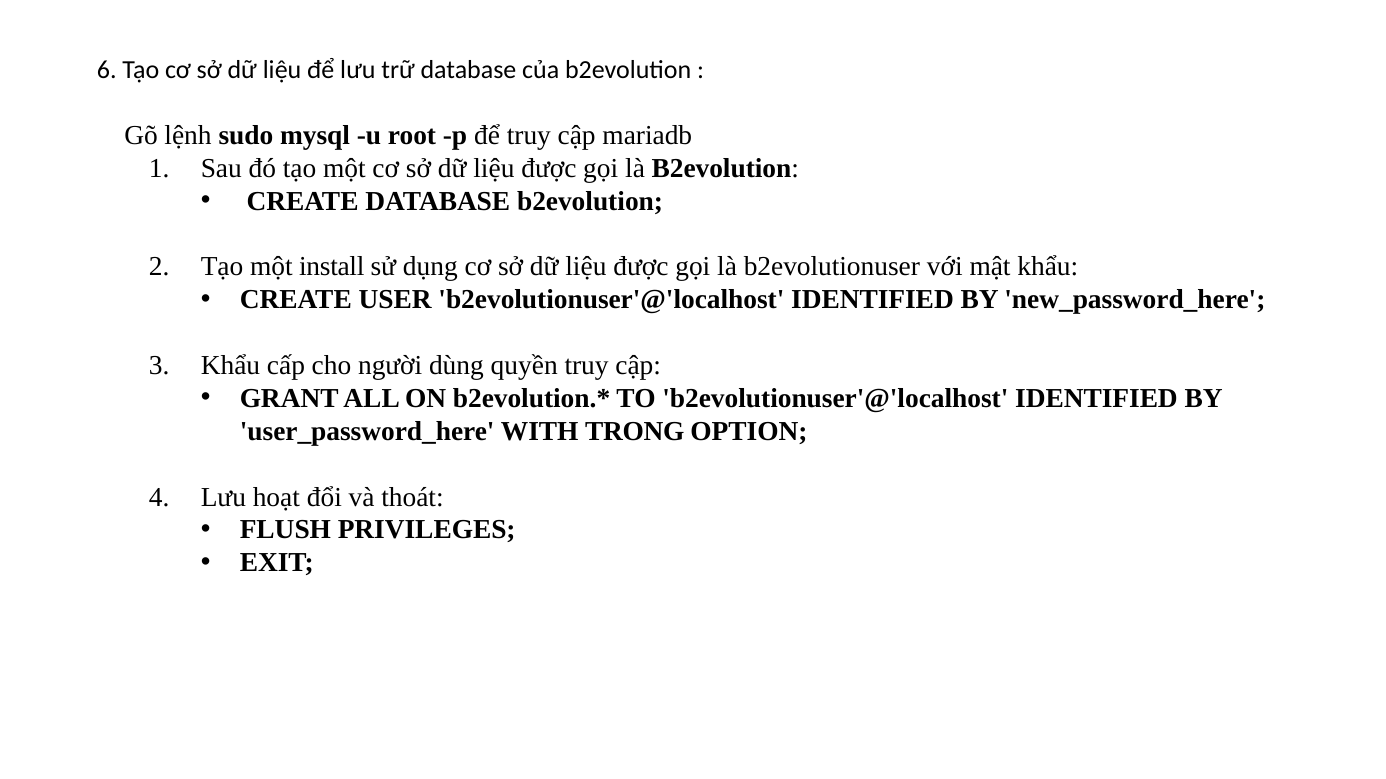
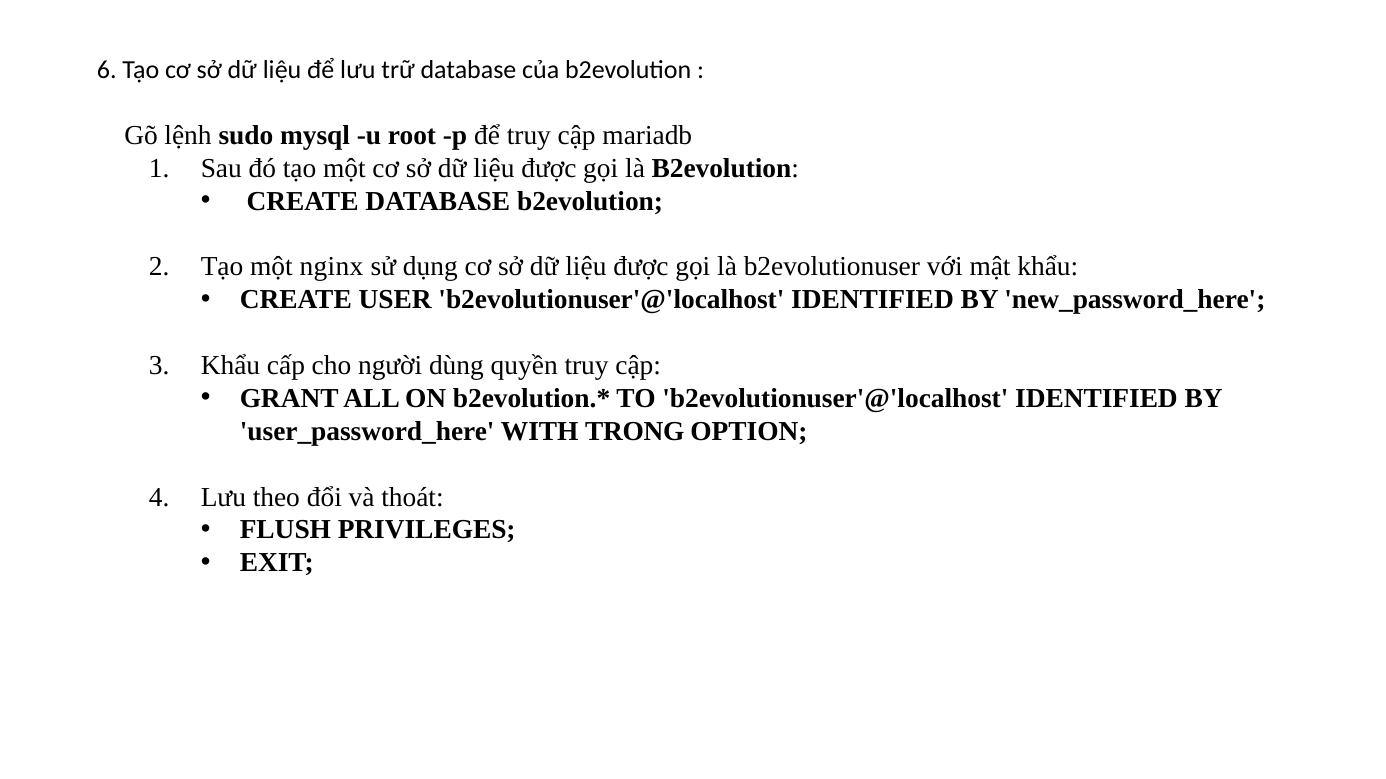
install: install -> nginx (331, 267)
hoạt: hoạt -> theo (276, 497)
